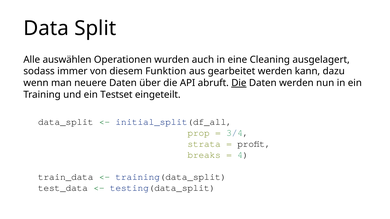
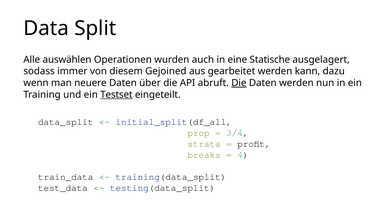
Cleaning: Cleaning -> Statische (270, 60)
Funktion: Funktion -> Gejoined (166, 71)
Testset underline: none -> present (116, 95)
